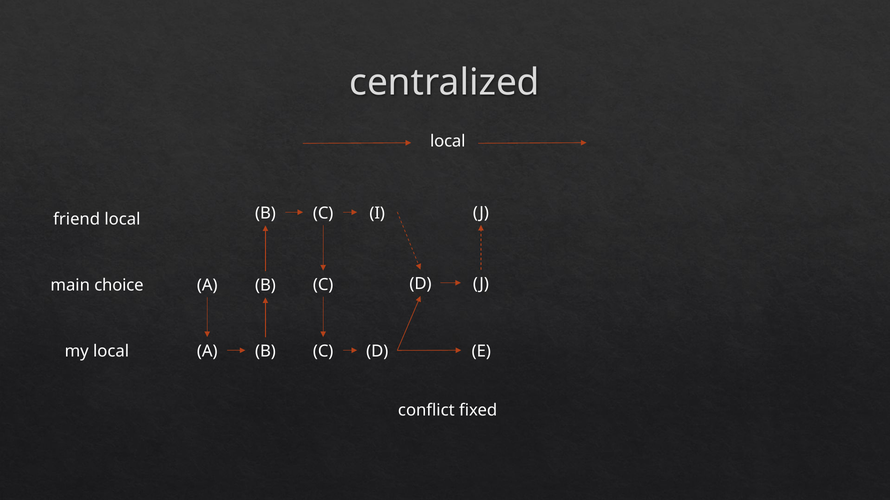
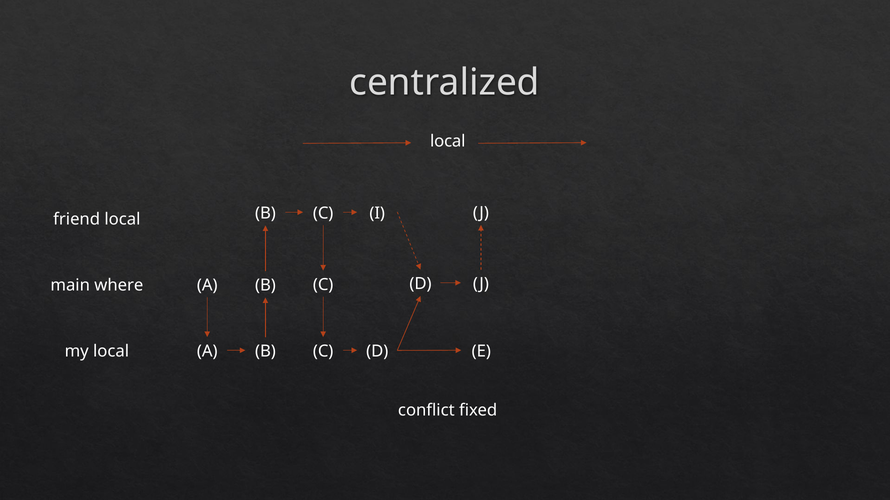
choice: choice -> where (119, 286)
